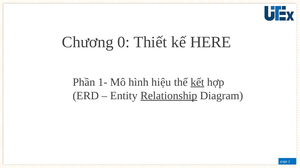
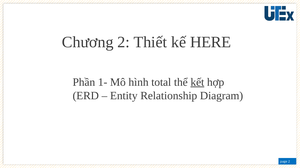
Chương 0: 0 -> 2 (124, 42)
hiệu: hiệu -> total (161, 82)
Relationship underline: present -> none (169, 96)
